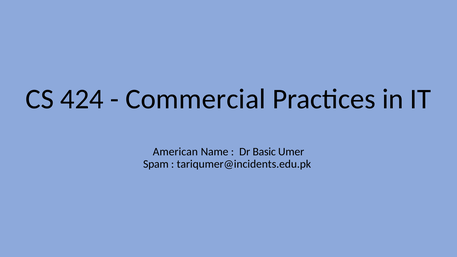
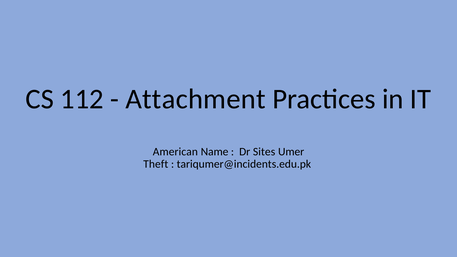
424: 424 -> 112 (82, 99)
Commercial: Commercial -> Attachment (195, 99)
Basic: Basic -> Sites (264, 152)
Spam: Spam -> Theft (156, 164)
